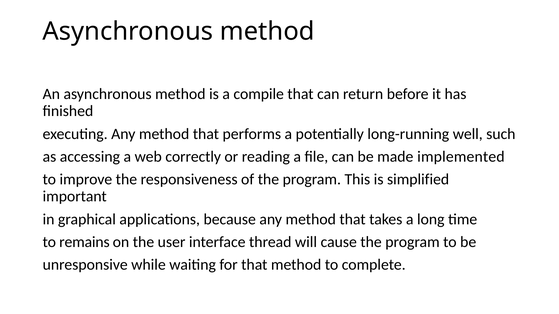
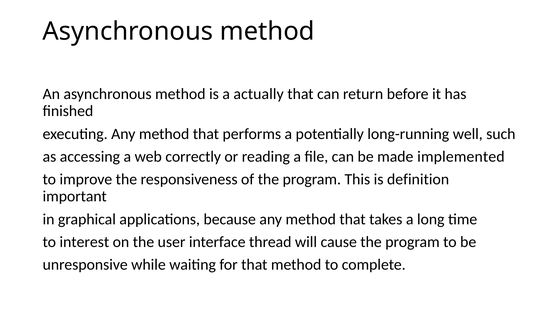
compile: compile -> actually (259, 94)
simplified: simplified -> definition (418, 180)
remains: remains -> interest (84, 242)
